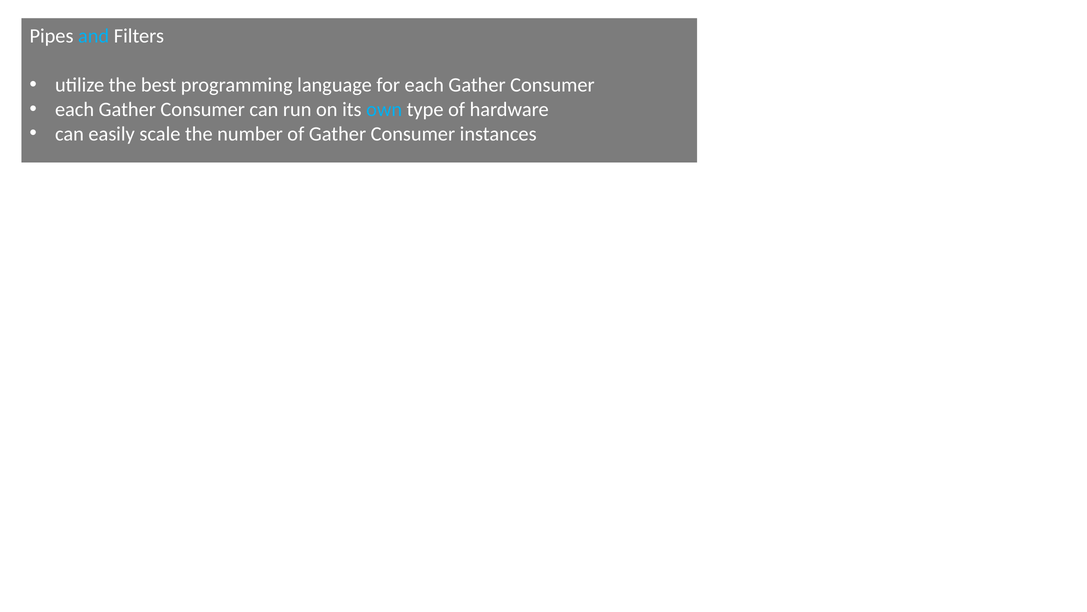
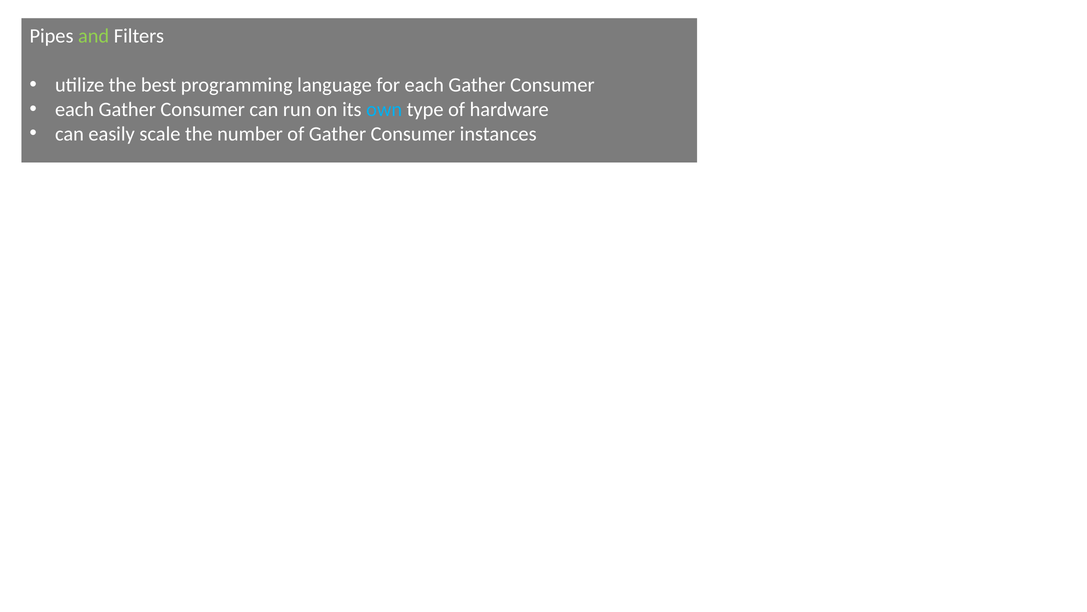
and colour: light blue -> light green (94, 36)
